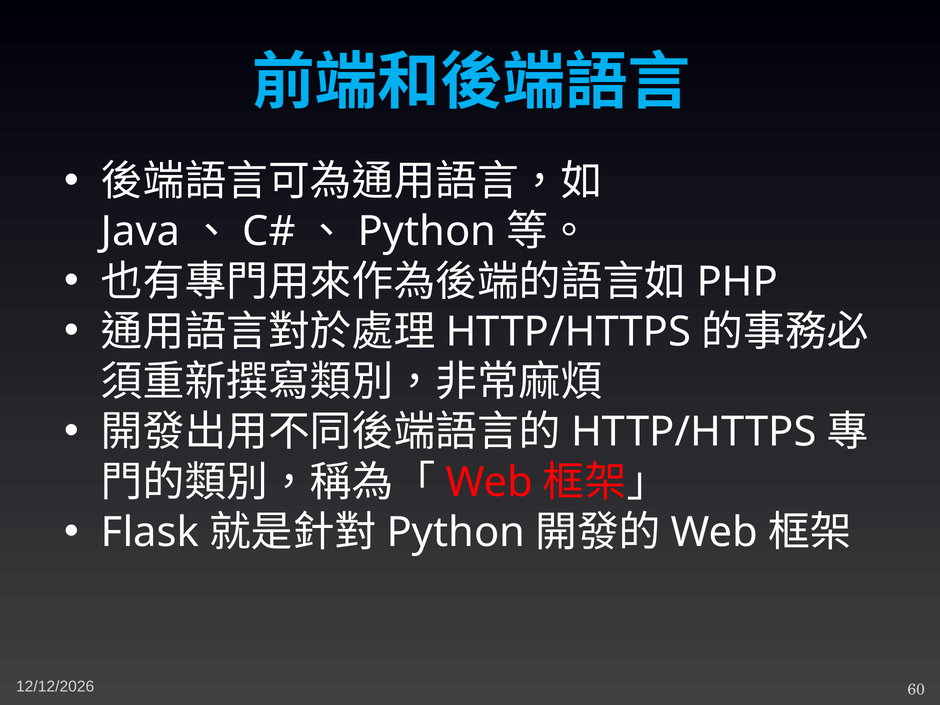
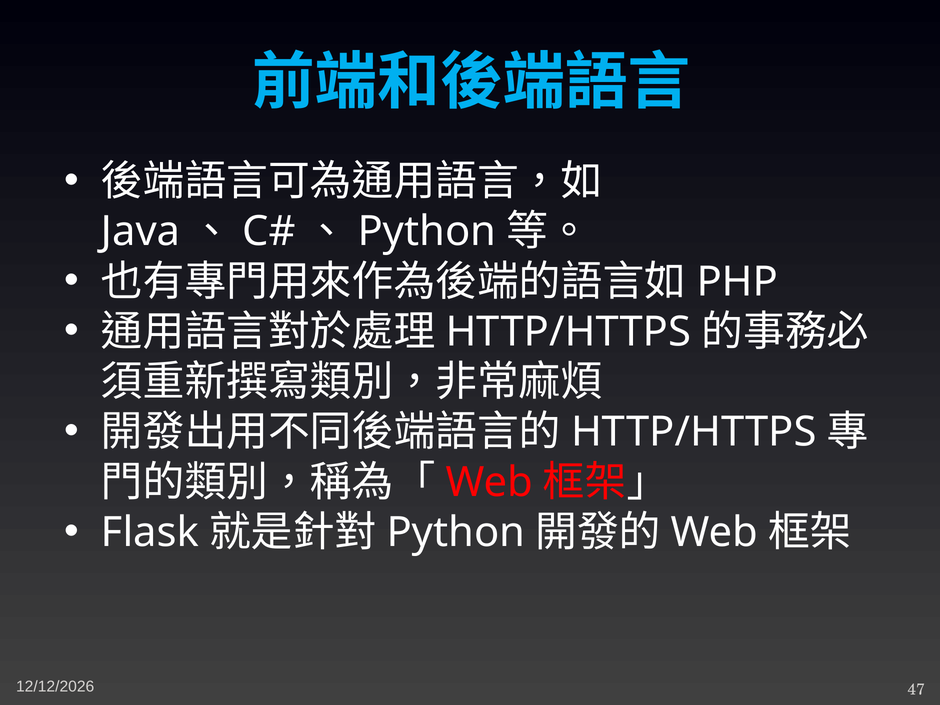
60: 60 -> 47 (916, 689)
